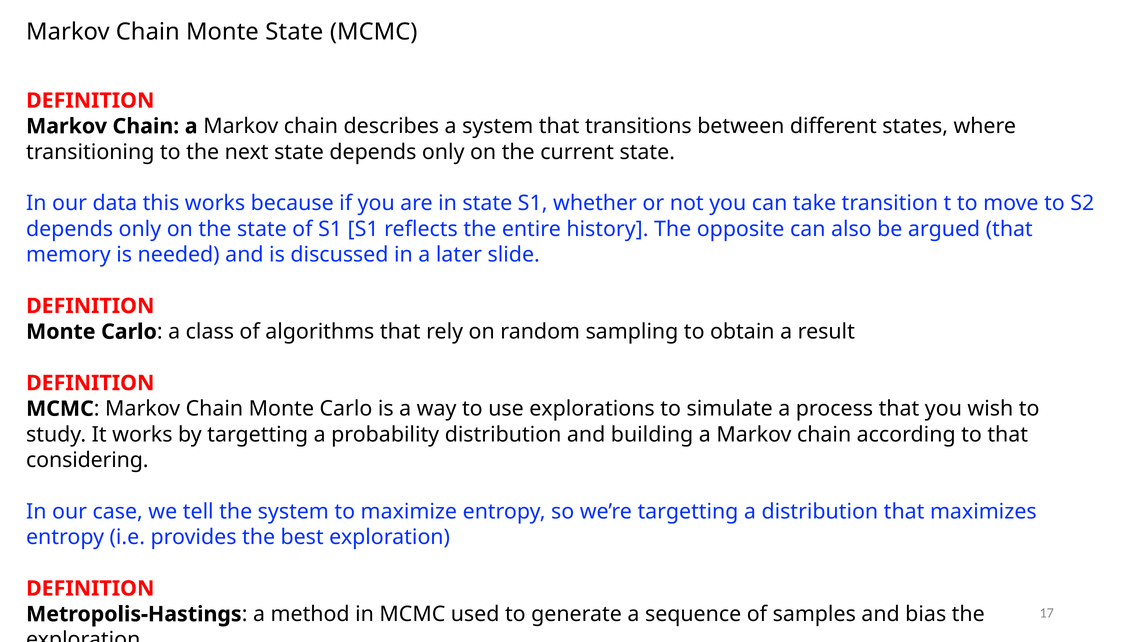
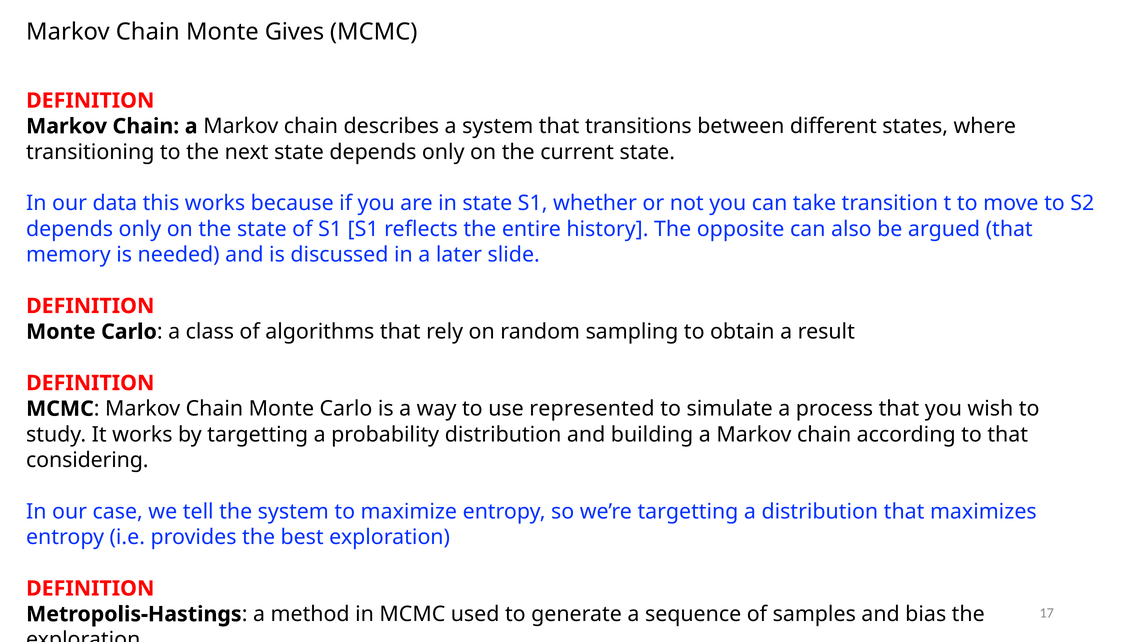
Monte State: State -> Gives (294, 32)
explorations: explorations -> represented (592, 409)
